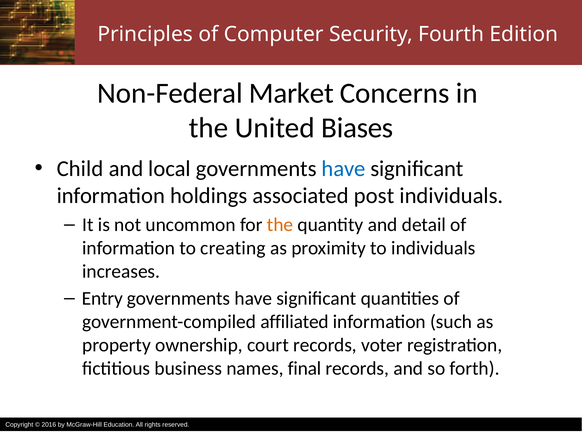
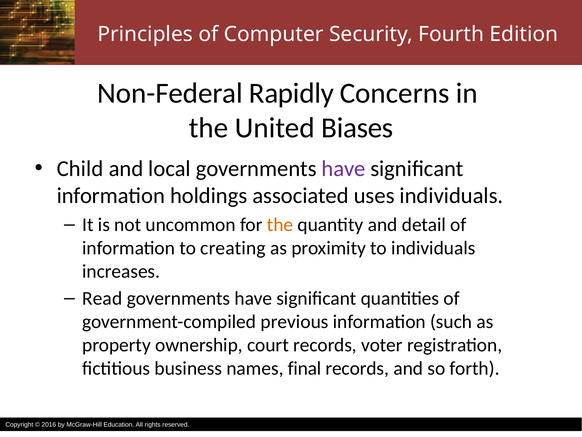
Market: Market -> Rapidly (291, 93)
have colour: blue -> purple (344, 168)
post: post -> uses (374, 196)
Entry: Entry -> Read (102, 298)
affiliated: affiliated -> previous (294, 321)
